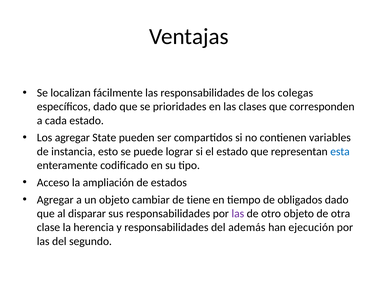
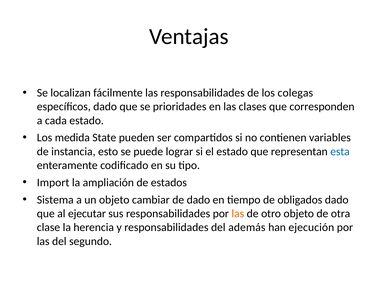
Los agregar: agregar -> medida (72, 138)
Acceso: Acceso -> Import (53, 183)
Agregar: Agregar -> Sistema (55, 200)
de tiene: tiene -> dado (198, 200)
disparar: disparar -> ejecutar (87, 214)
las colour: purple -> orange (238, 214)
